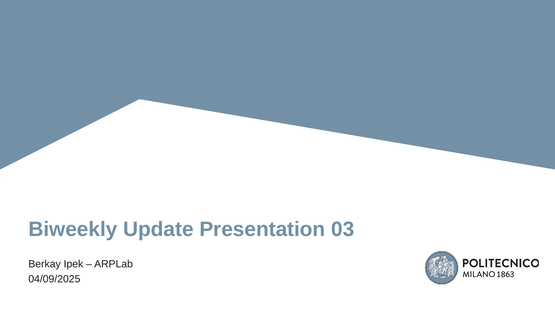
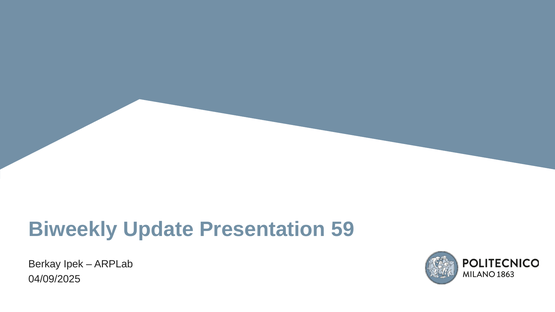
03: 03 -> 59 (343, 229)
